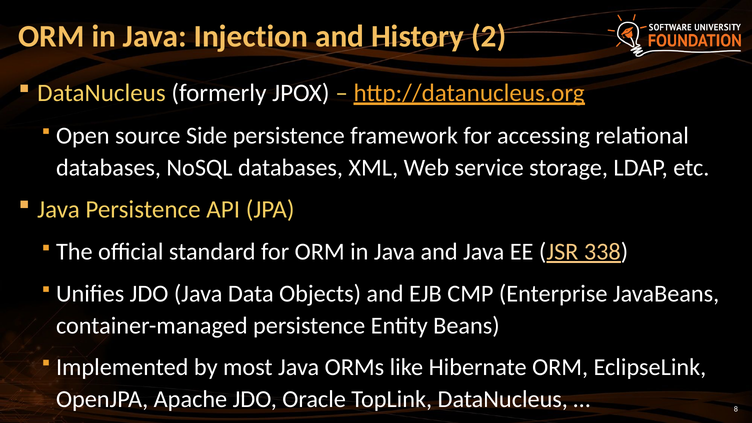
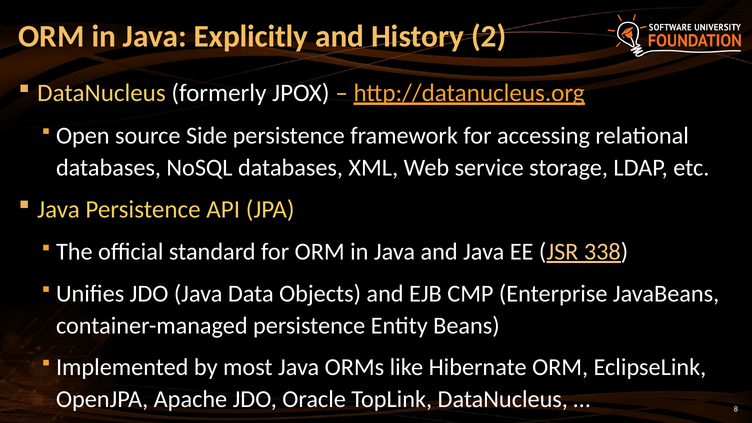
Injection: Injection -> Explicitly (251, 37)
